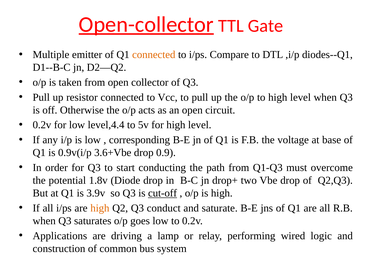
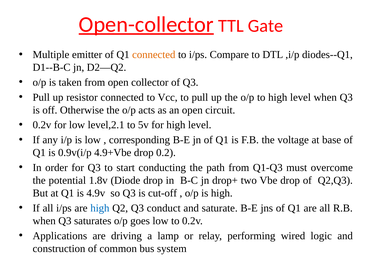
level,4.4: level,4.4 -> level,2.1 (106, 125)
3.6+Vbe: 3.6+Vbe -> 4.9+Vbe (113, 153)
0.9: 0.9 -> 0.2 (166, 153)
3.9v: 3.9v -> 4.9v (96, 193)
cut-off underline: present -> none (163, 193)
high colour: orange -> blue (100, 208)
